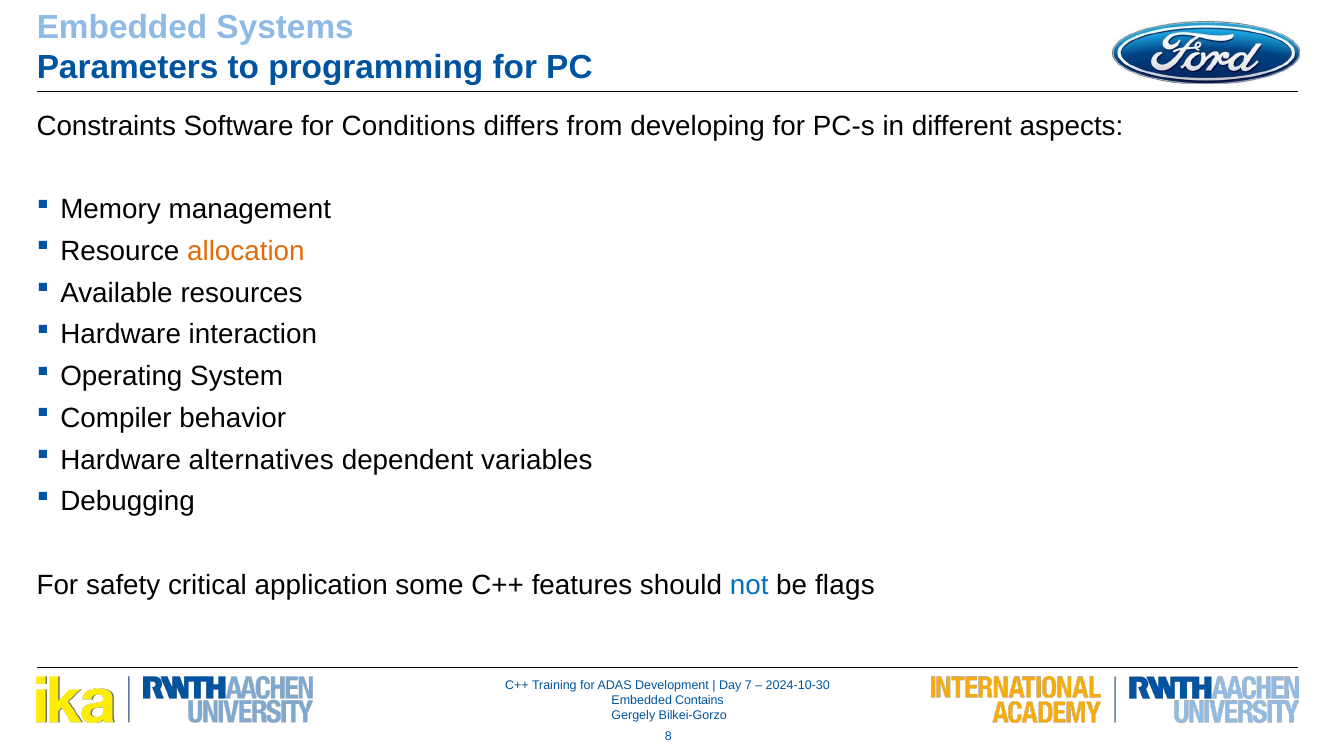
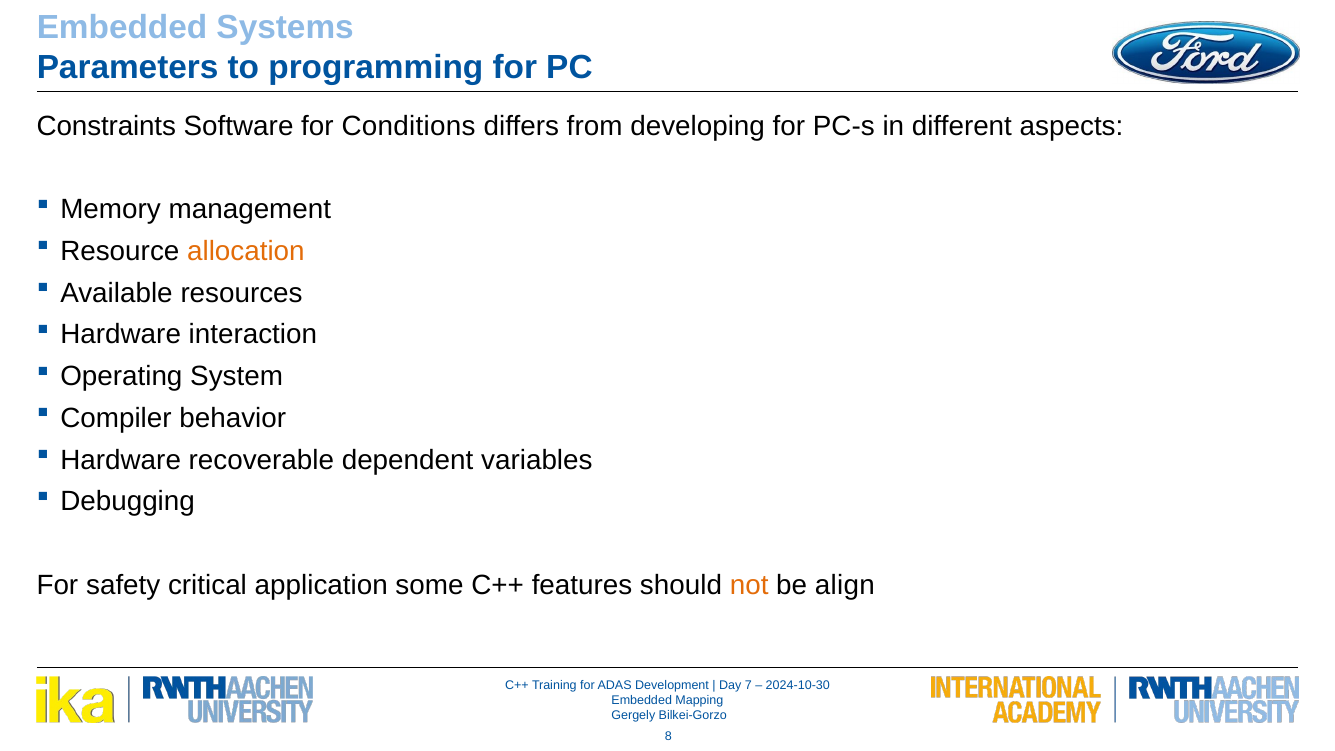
alternatives: alternatives -> recoverable (261, 460)
not colour: blue -> orange (749, 585)
flags: flags -> align (845, 585)
Contains: Contains -> Mapping (699, 700)
